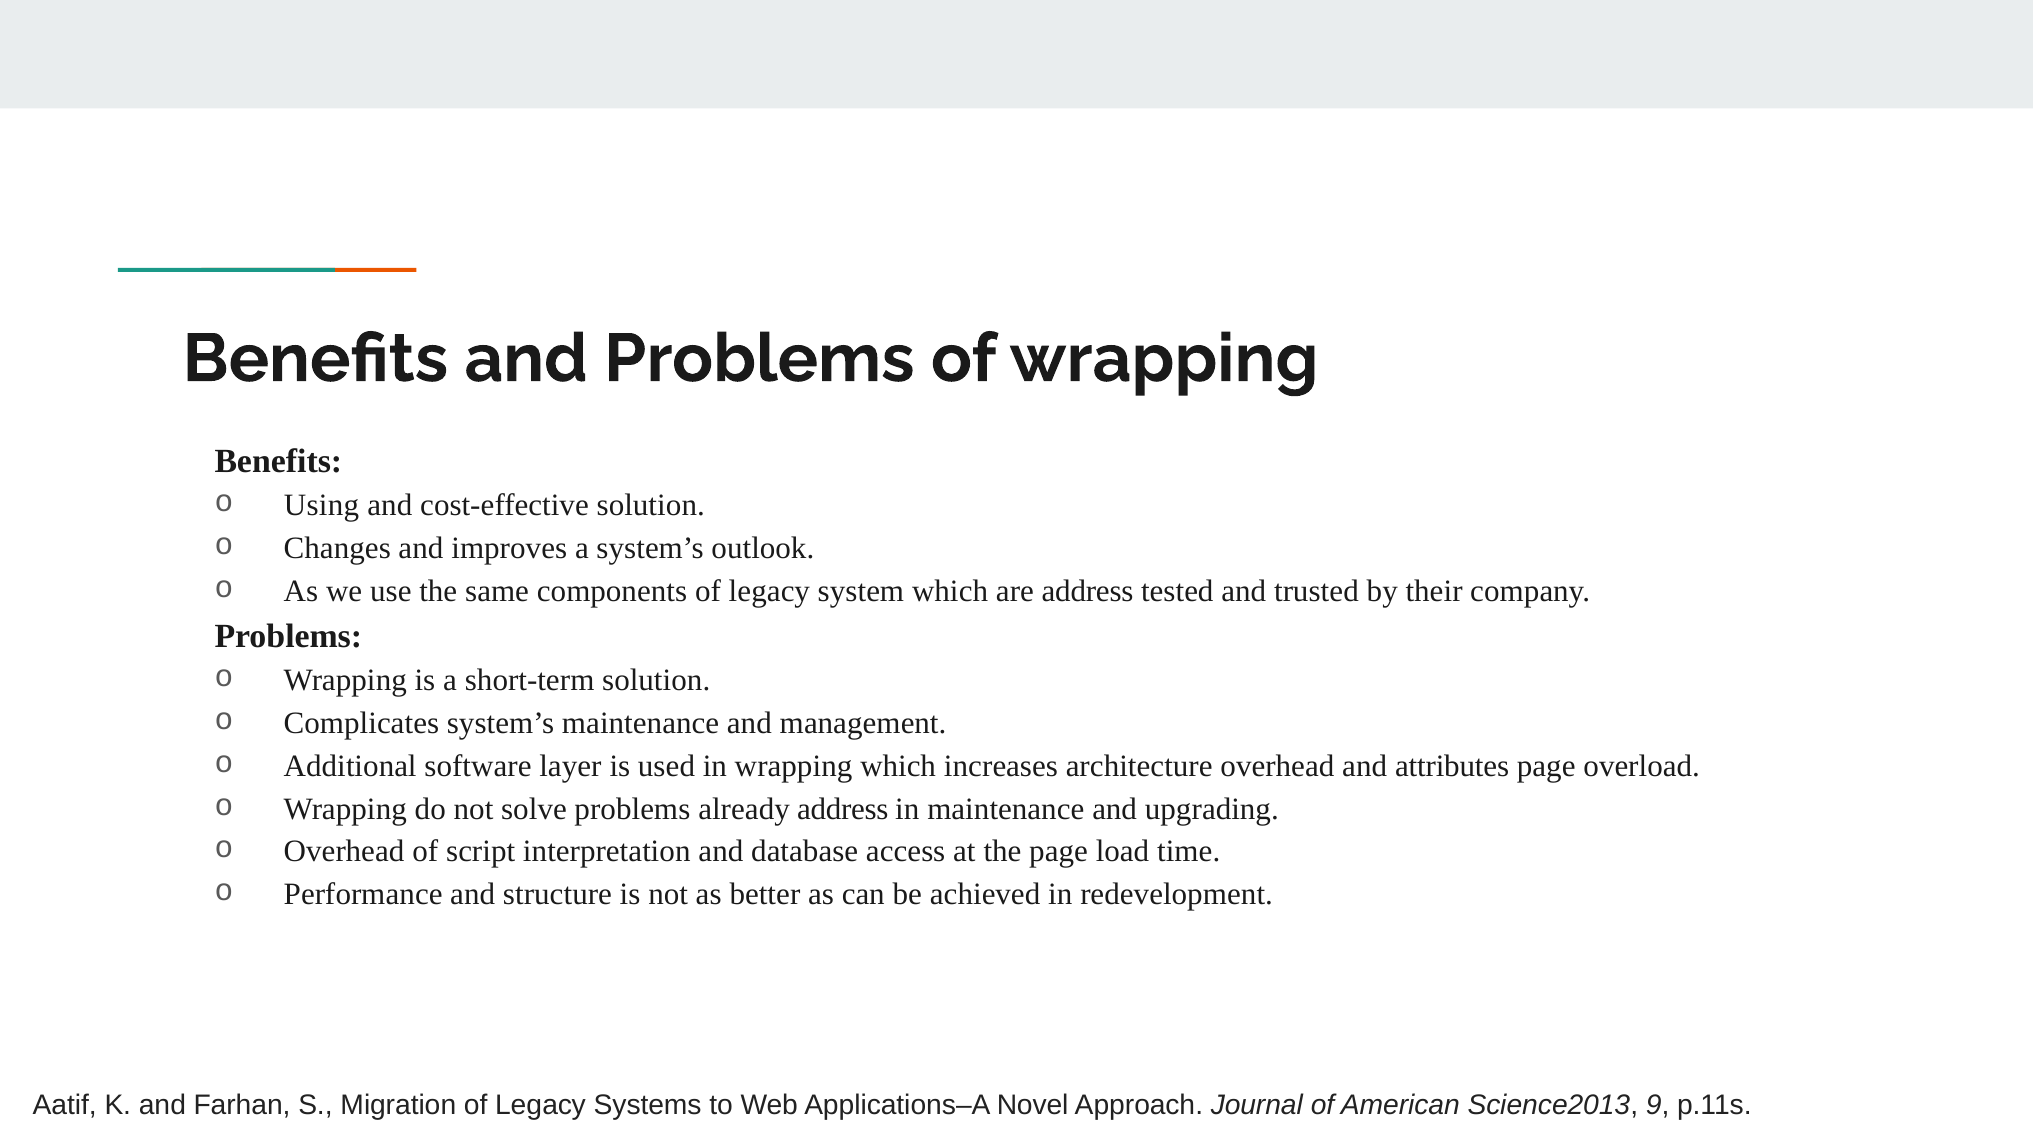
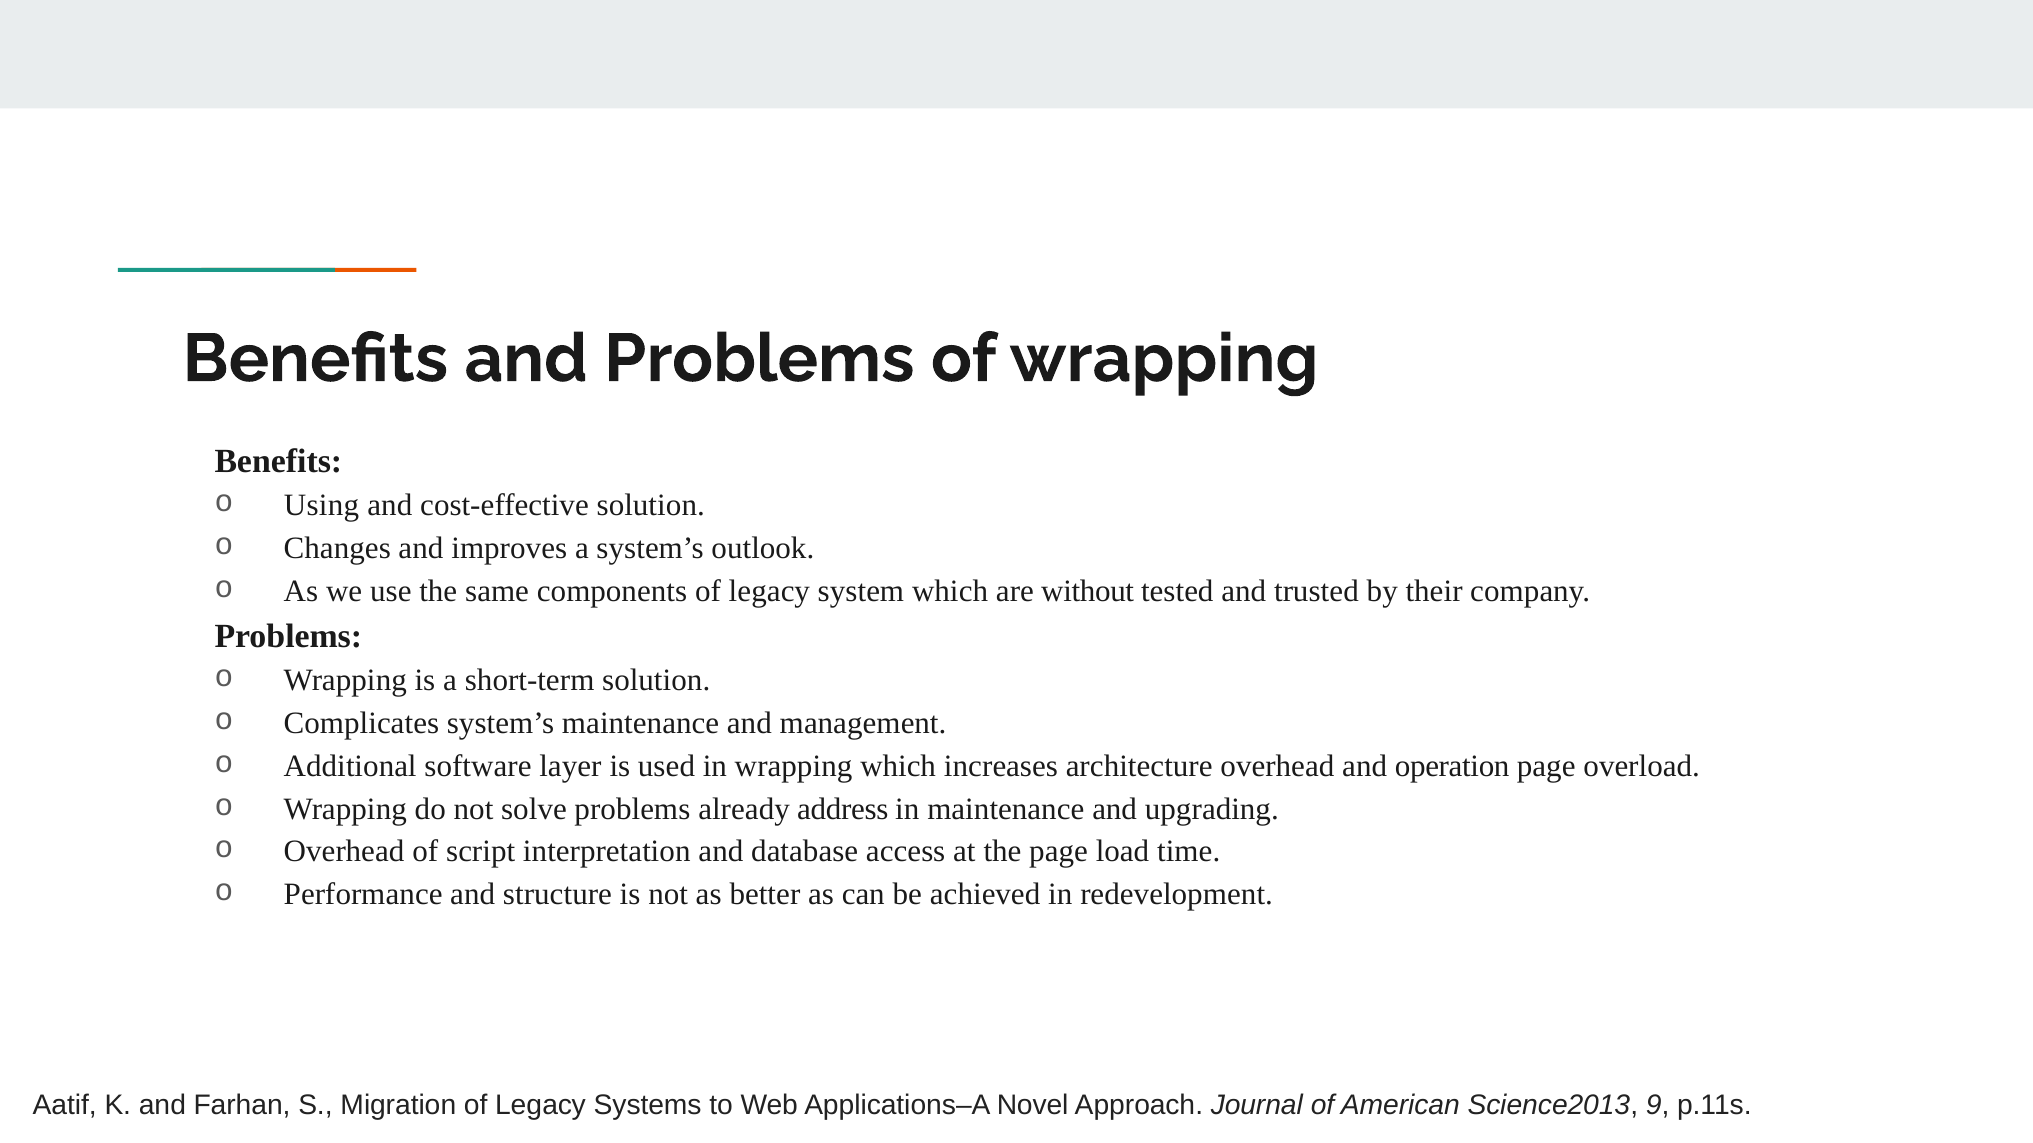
are address: address -> without (1088, 591)
attributes: attributes -> operation (1452, 766)
